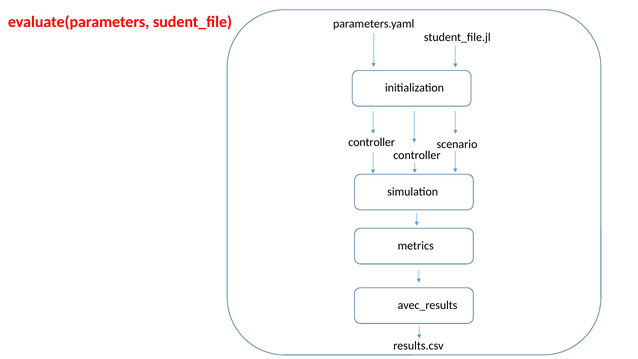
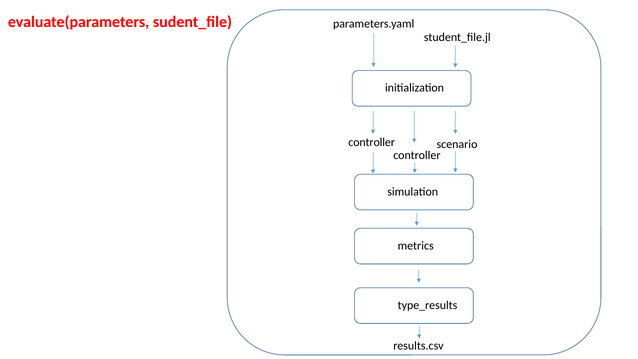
avec_results: avec_results -> type_results (428, 305)
